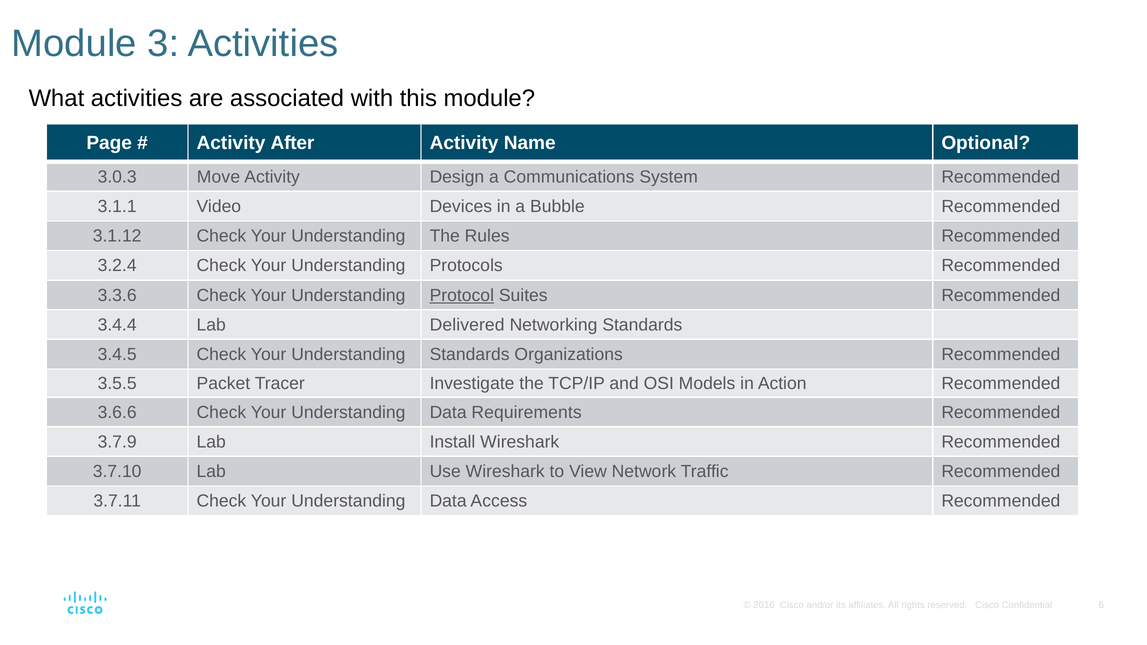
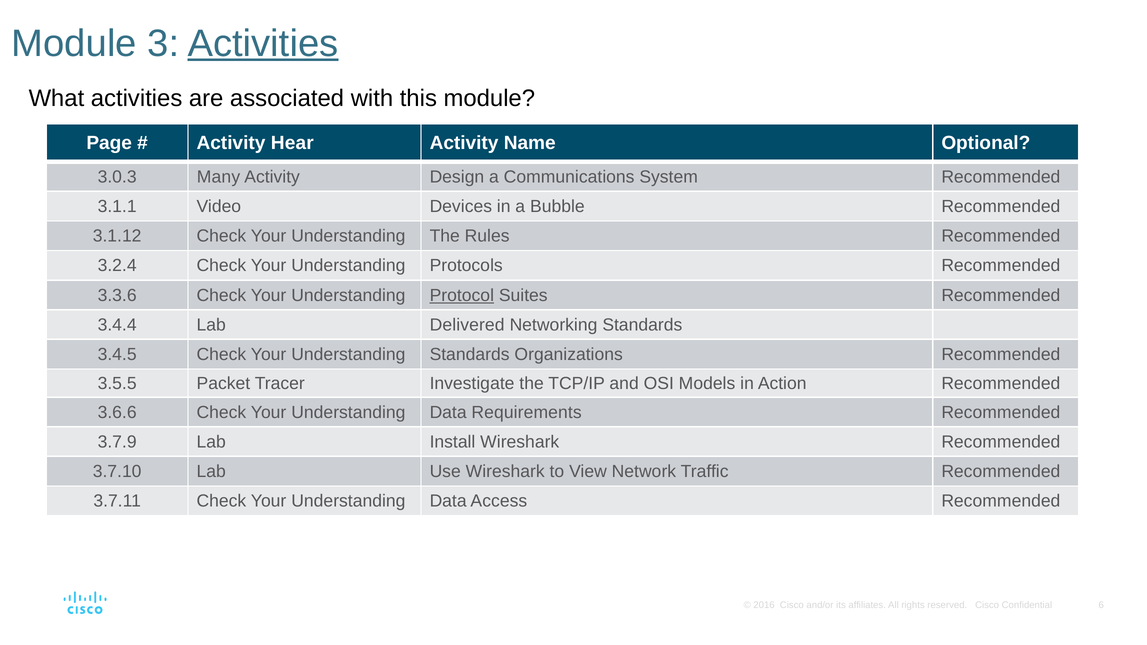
Activities underline: none -> present (263, 43)
After: After -> Hear (292, 143)
Move: Move -> Many (218, 177)
